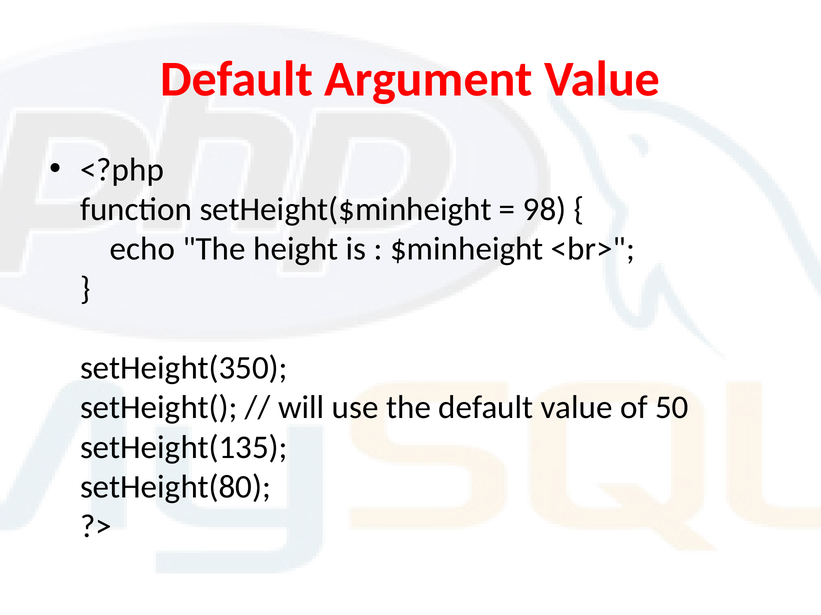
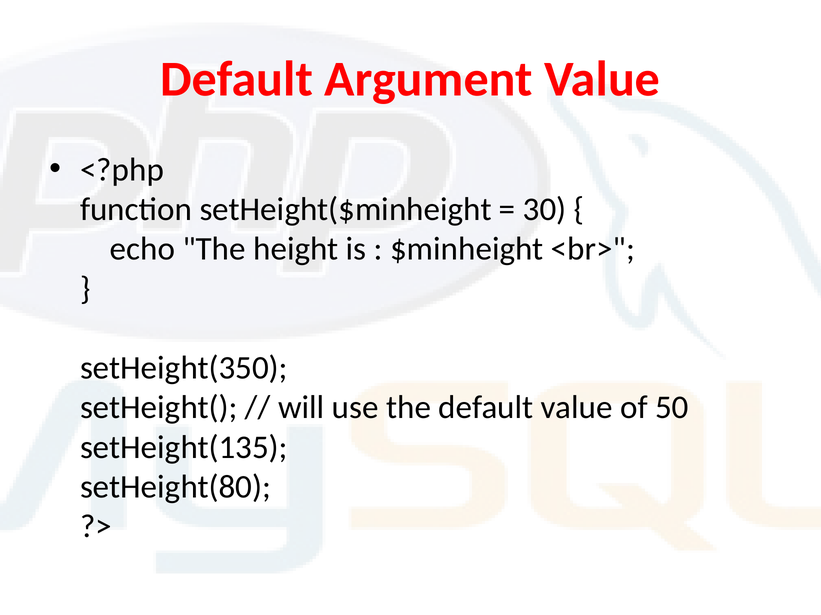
98: 98 -> 30 (545, 210)
